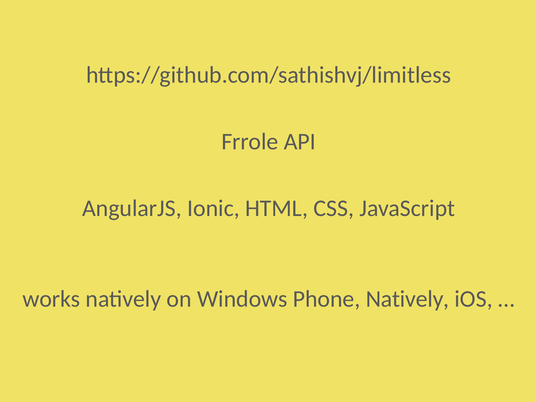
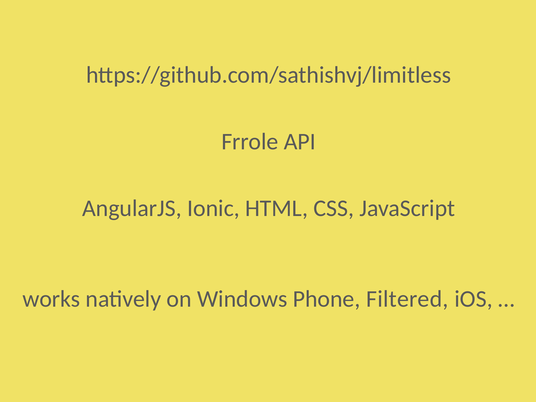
Phone Natively: Natively -> Filtered (407, 299)
